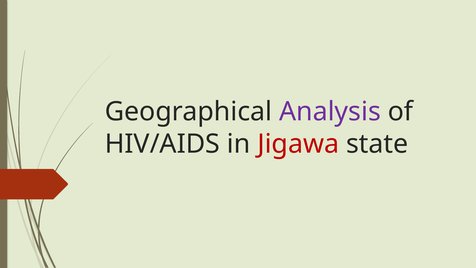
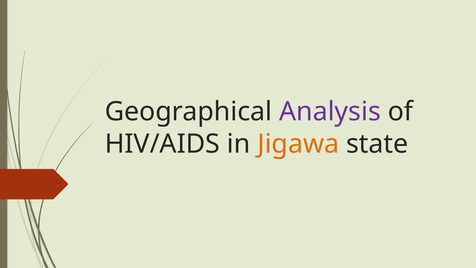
Jigawa colour: red -> orange (298, 144)
